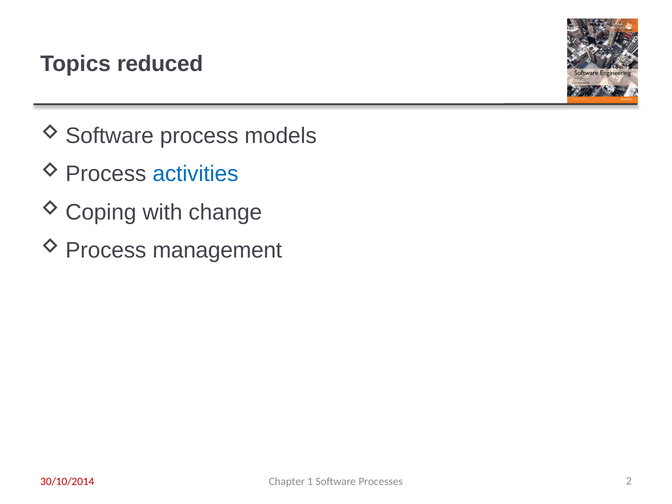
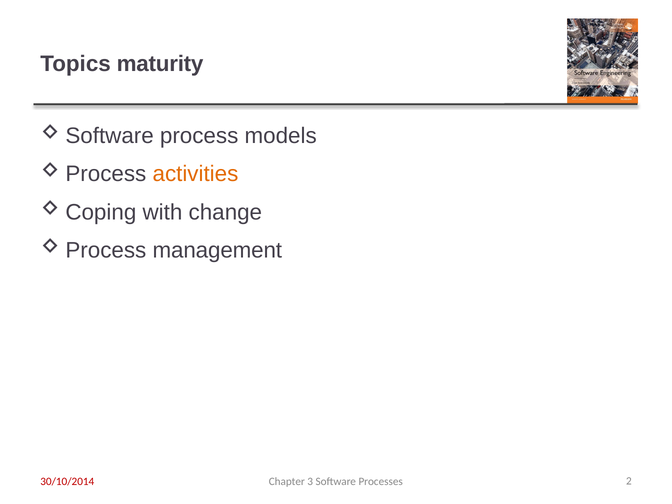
reduced: reduced -> maturity (160, 64)
activities colour: blue -> orange (195, 174)
1: 1 -> 3 (310, 481)
